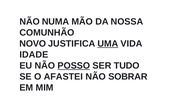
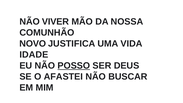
NUMA: NUMA -> VIVER (55, 22)
UMA underline: present -> none (108, 44)
TUDO: TUDO -> DEUS (127, 66)
SOBRAR: SOBRAR -> BUSCAR (128, 77)
